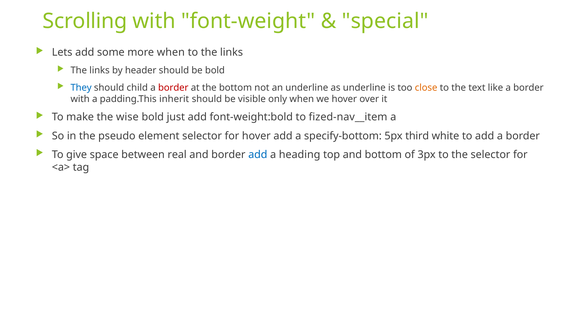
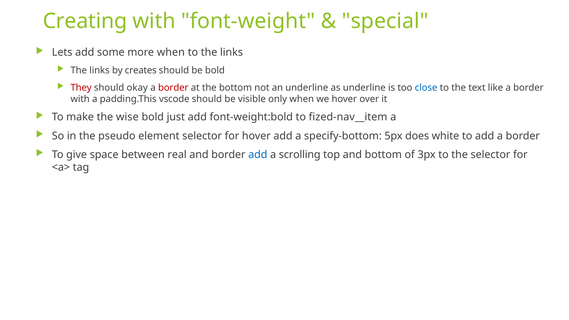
Scrolling: Scrolling -> Creating (85, 21)
header: header -> creates (141, 70)
They colour: blue -> red (81, 88)
child: child -> okay (137, 88)
close colour: orange -> blue (426, 88)
inherit: inherit -> vscode (174, 99)
third: third -> does (417, 136)
heading: heading -> scrolling (300, 155)
